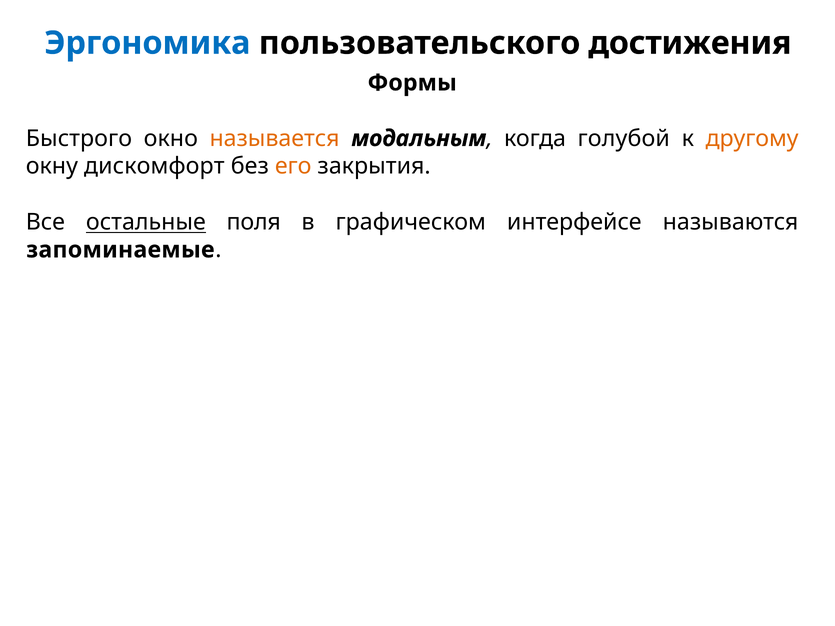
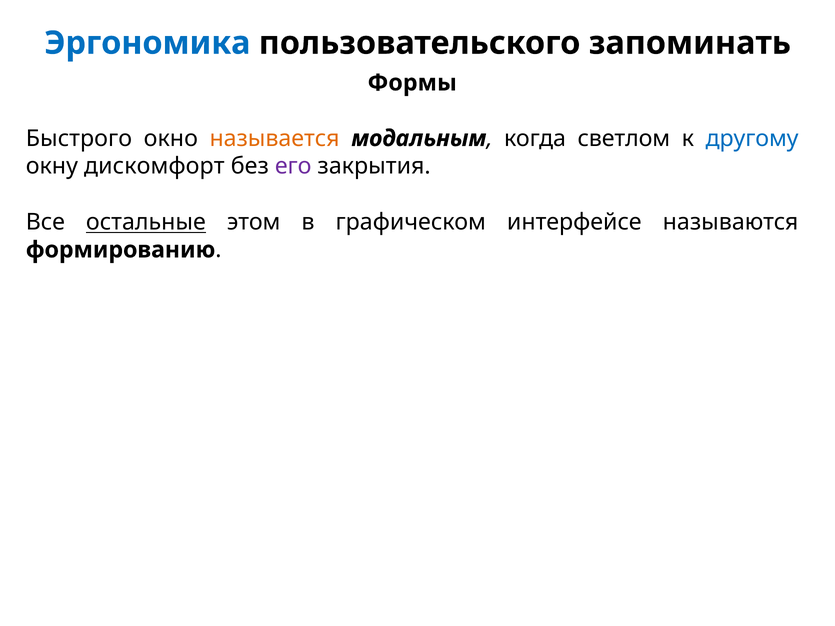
достижения: достижения -> запоминать (690, 43)
голубой: голубой -> светлом (624, 138)
другому colour: orange -> blue (752, 138)
его colour: orange -> purple (293, 166)
поля: поля -> этом (254, 222)
запоминаемые: запоминаемые -> формированию (121, 250)
